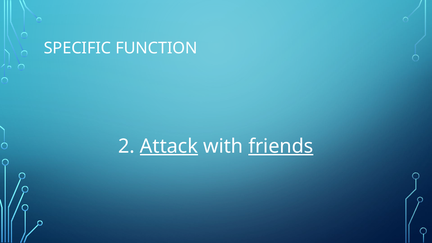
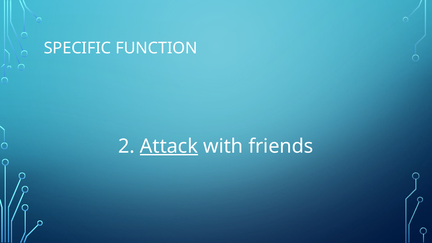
friends underline: present -> none (281, 146)
